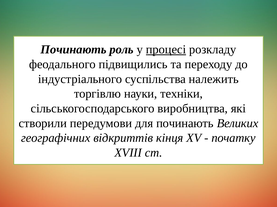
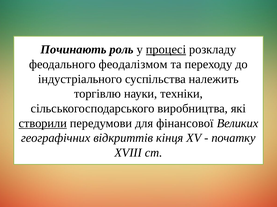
підвищились: підвищились -> феодалізмом (133, 64)
створили underline: none -> present (43, 124)
для починають: починають -> фінансової (185, 124)
